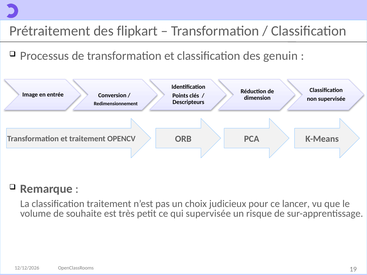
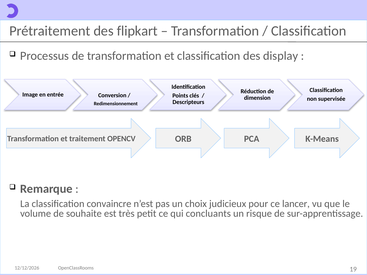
genuin: genuin -> display (281, 56)
classification traitement: traitement -> convaincre (109, 204)
qui supervisée: supervisée -> concluants (208, 214)
